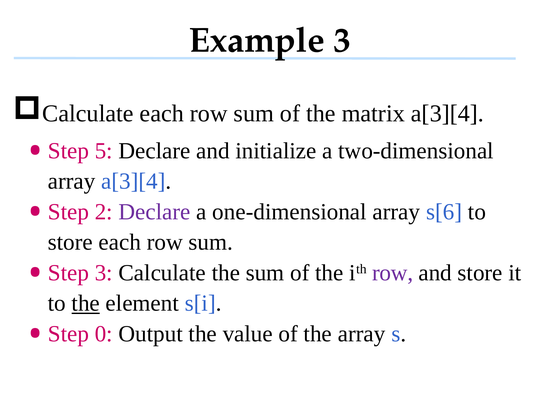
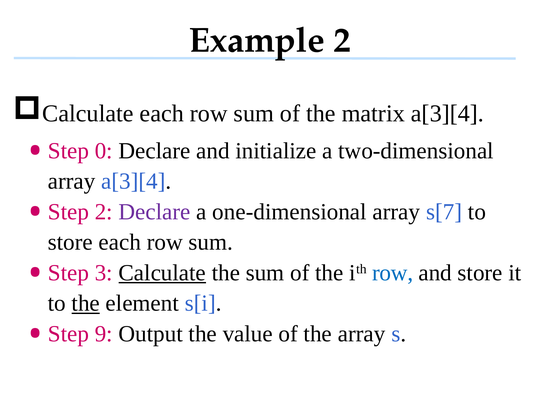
Example 3: 3 -> 2 (342, 41)
5: 5 -> 0 (104, 151)
s[6: s[6 -> s[7 (444, 212)
Calculate underline: none -> present (162, 273)
row colour: purple -> blue (393, 273)
0: 0 -> 9 (104, 334)
